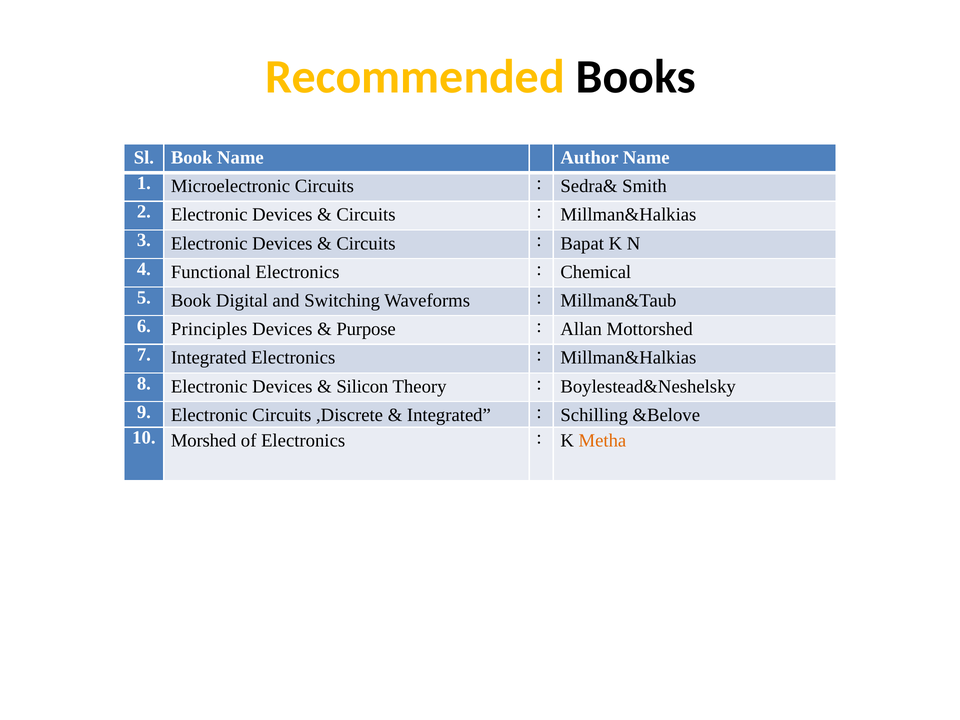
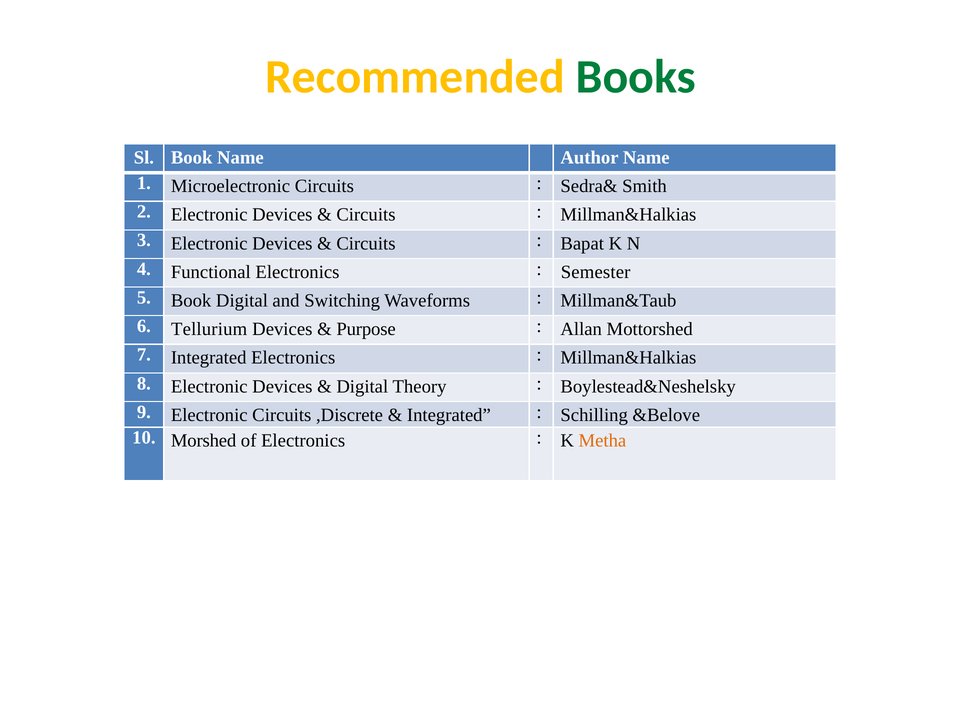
Books colour: black -> green (636, 77)
Chemical: Chemical -> Semester (596, 272)
Principles: Principles -> Tellurium (209, 329)
Silicon: Silicon -> Digital (362, 386)
